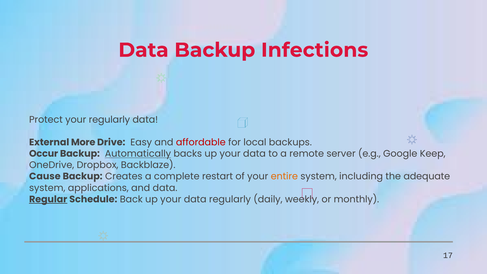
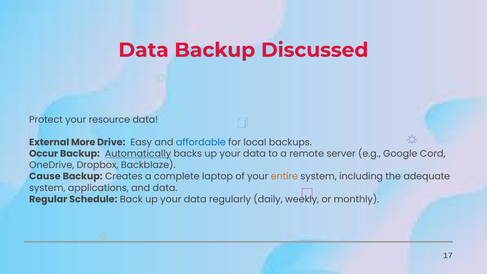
Infections: Infections -> Discussed (315, 50)
your regularly: regularly -> resource (109, 120)
affordable colour: red -> blue (201, 142)
Keep: Keep -> Cord (433, 154)
restart: restart -> laptop (218, 176)
Regular underline: present -> none (48, 199)
